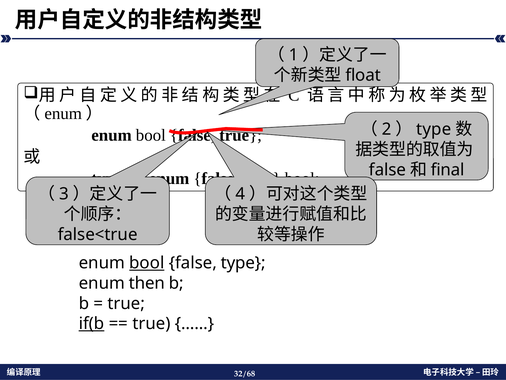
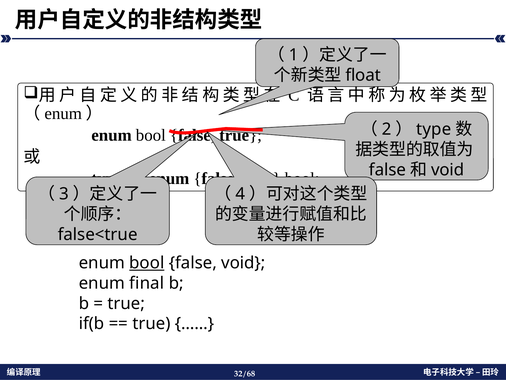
final: final -> void (448, 170)
false type: type -> void (243, 263)
then: then -> final (147, 283)
if(b underline: present -> none (92, 323)
